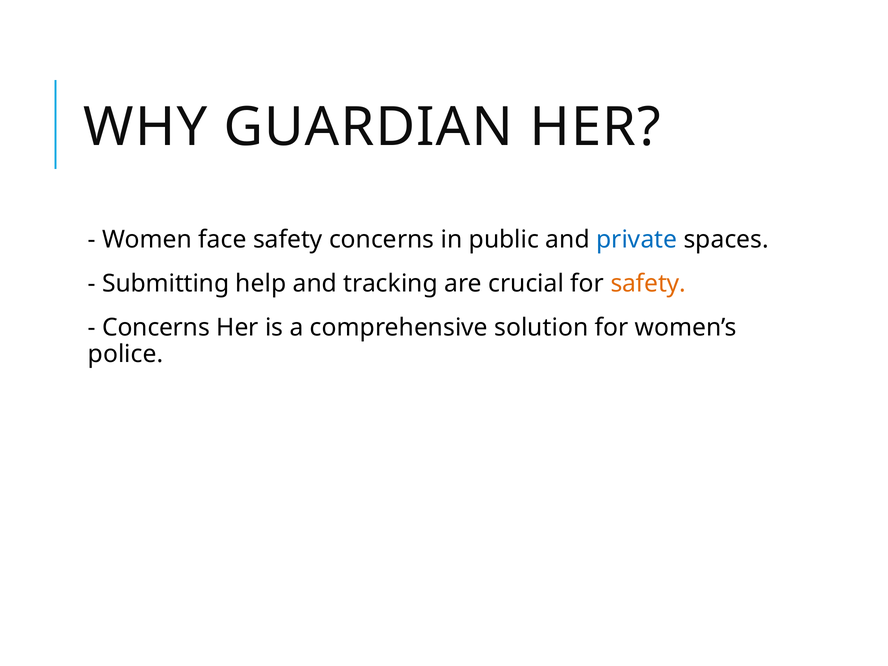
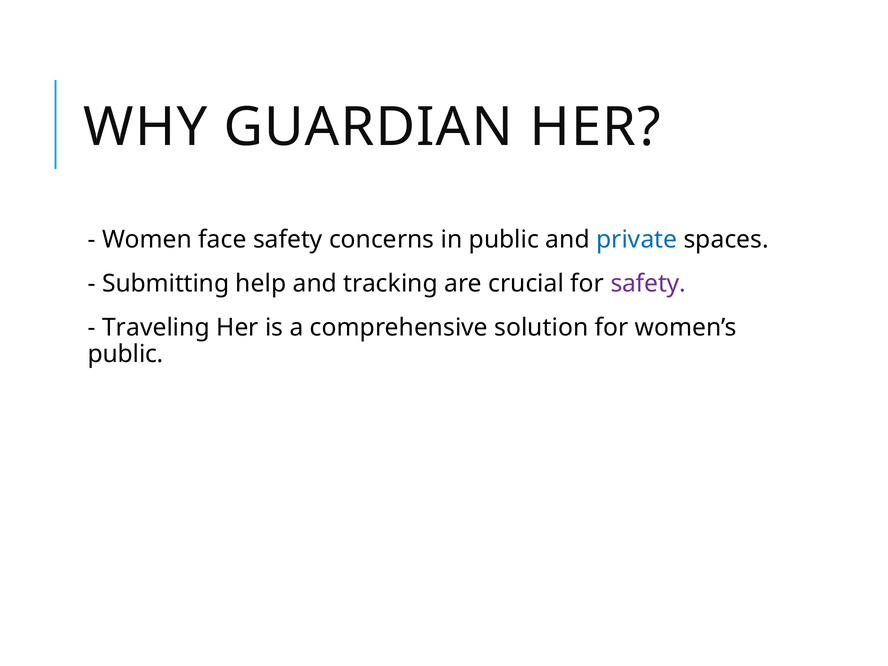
safety colour: orange -> purple (648, 284)
Concerns: Concerns -> Traveling (156, 327)
police: police -> public (126, 354)
